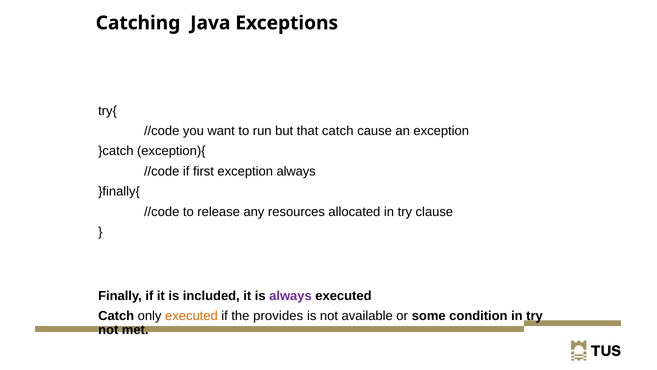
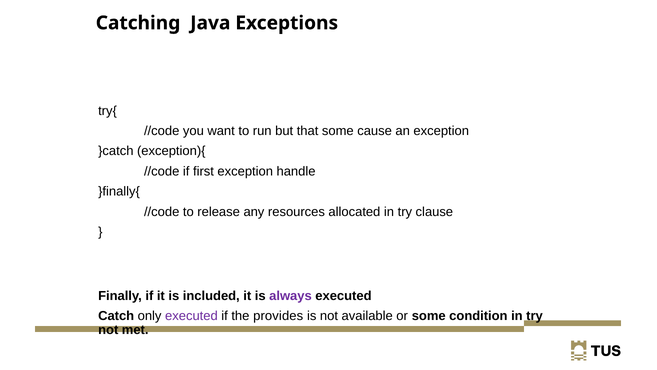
that catch: catch -> some (338, 131)
exception always: always -> handle (296, 171)
executed colour: orange -> purple (191, 316)
